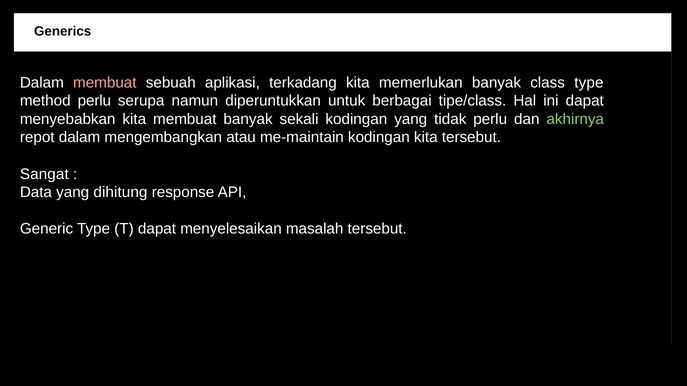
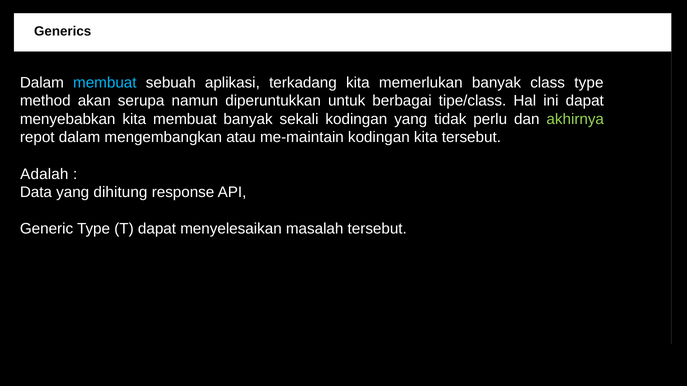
membuat colour: pink -> light blue (105, 83)
method perlu: perlu -> akan (94, 101)
Sangat: Sangat -> Adalah (44, 174)
